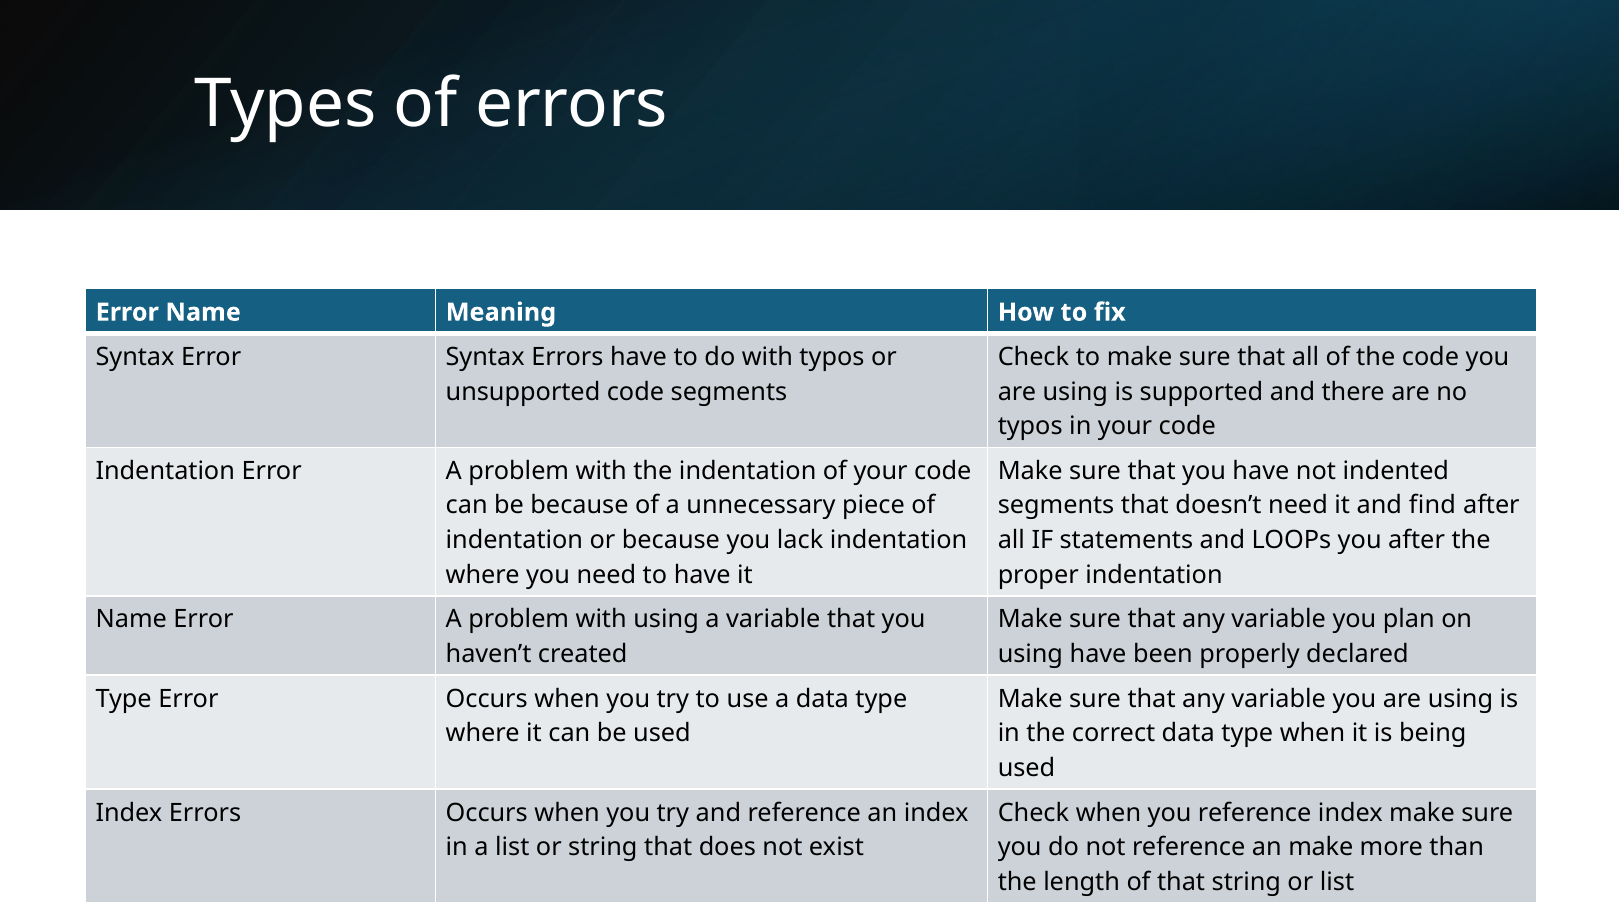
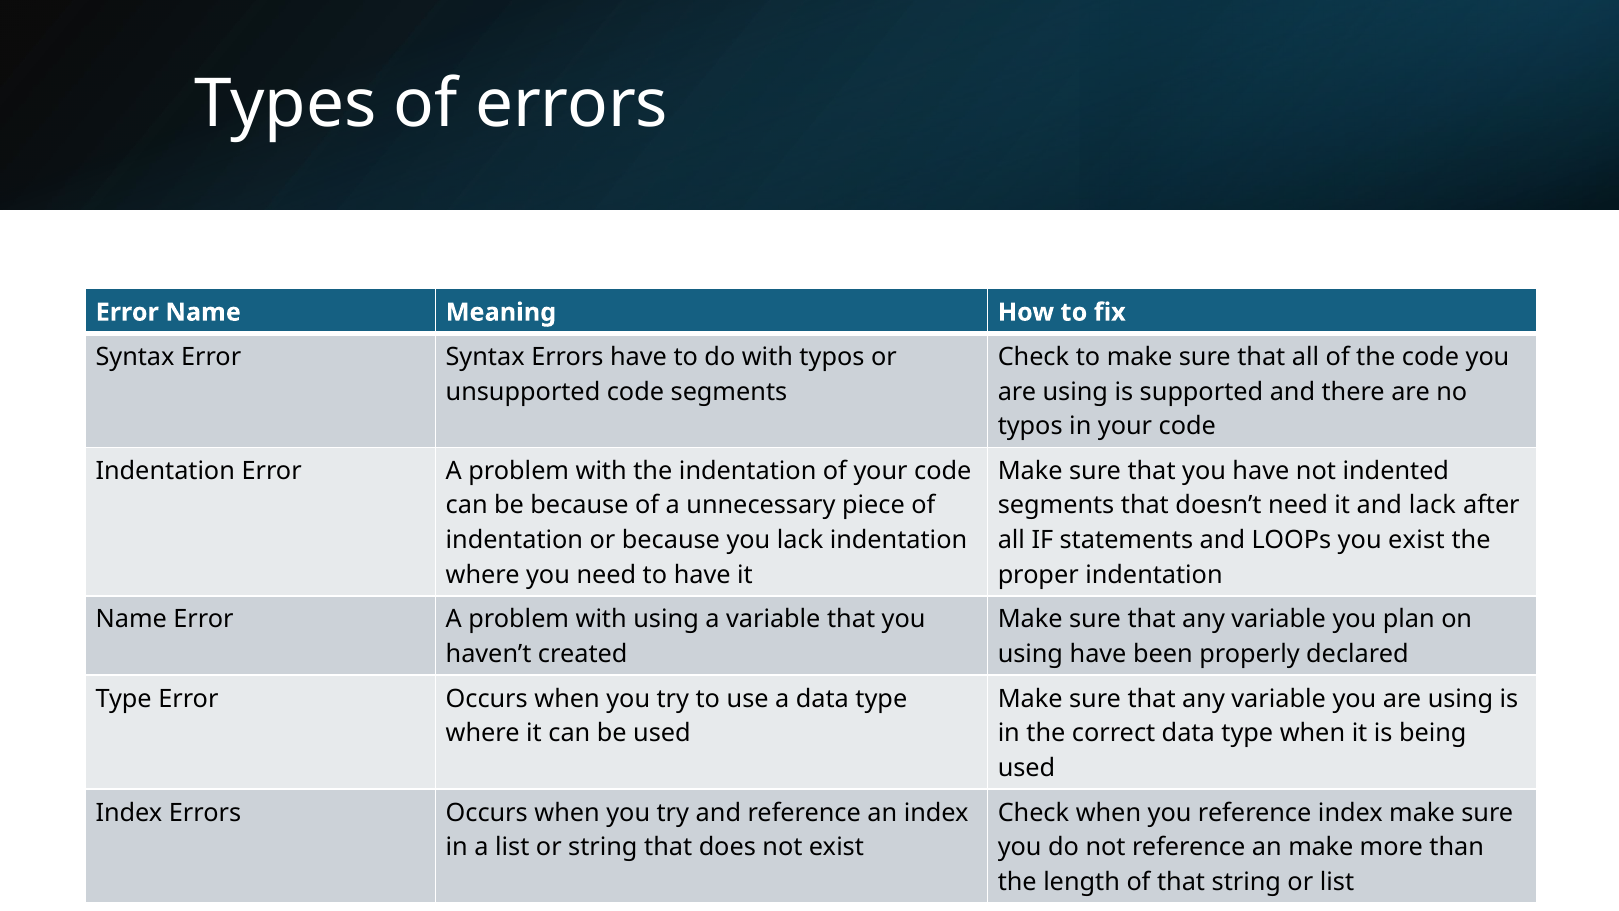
and find: find -> lack (1432, 505)
you after: after -> exist (1416, 540)
